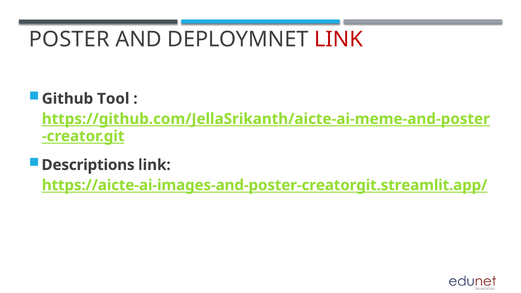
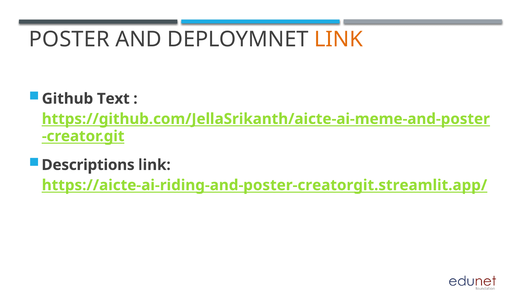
LINK colour: red -> orange (338, 39)
Tool: Tool -> Text (113, 99)
https://aicte-ai-images-and-poster-creatorgit.streamlit.app/: https://aicte-ai-images-and-poster-creatorgit.streamlit.app/ -> https://aicte-ai-riding-and-poster-creatorgit.streamlit.app/ (264, 185)
